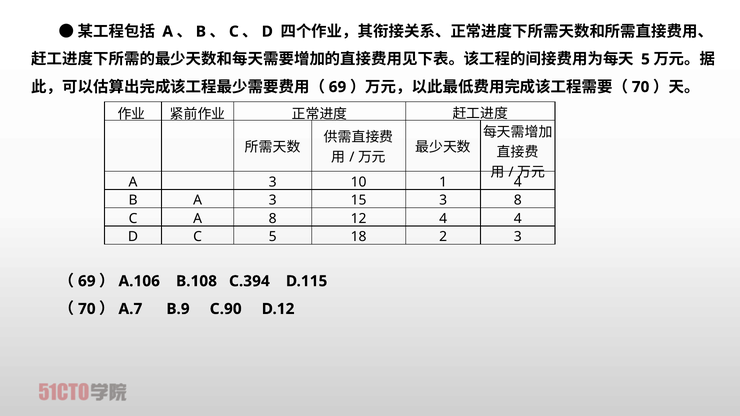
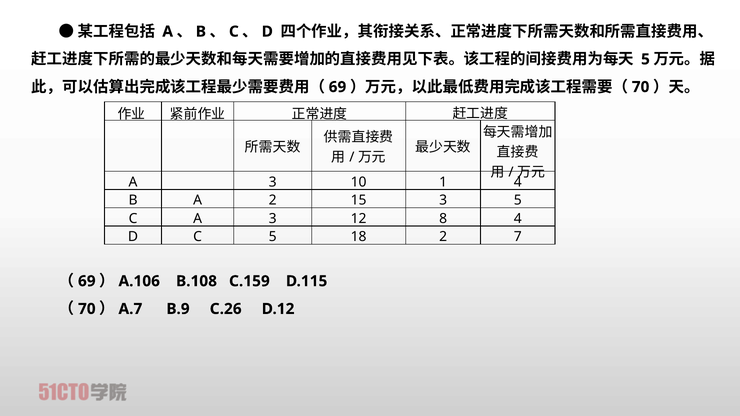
B A 3: 3 -> 2 (273, 200)
3 8: 8 -> 5 (518, 200)
C A 8: 8 -> 3 (273, 219)
12 4: 4 -> 8 (443, 219)
2 3: 3 -> 7 (518, 237)
C.394: C.394 -> C.159 (249, 281)
C.90: C.90 -> C.26 (226, 309)
